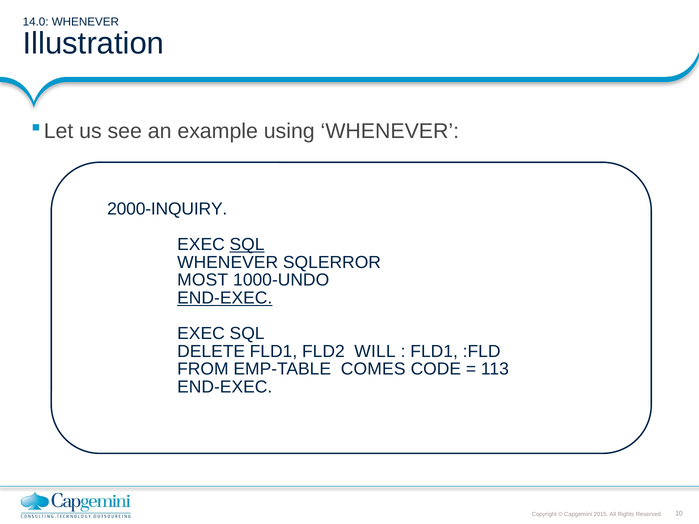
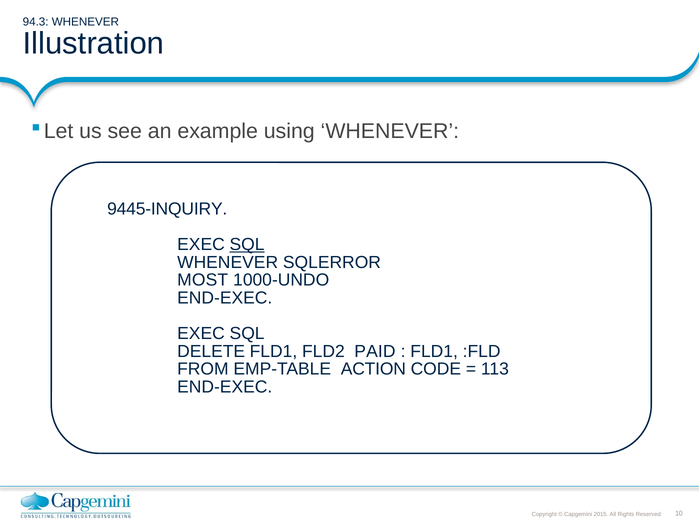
14.0: 14.0 -> 94.3 (36, 22)
2000-INQUIRY: 2000-INQUIRY -> 9445-INQUIRY (167, 209)
END-EXEC underline: present -> none (225, 298)
WILL: WILL -> PAID (375, 352)
COMES: COMES -> ACTION (373, 369)
